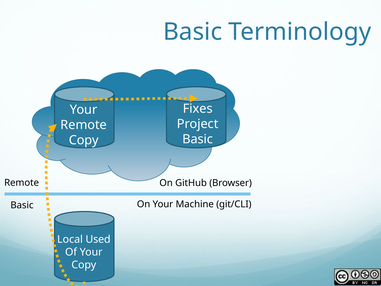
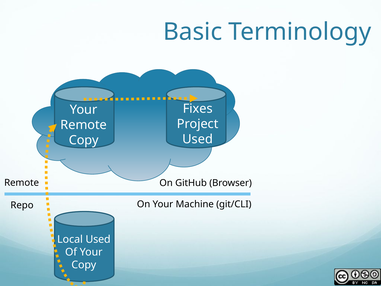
Basic: Basic -> Used (198, 139)
Basic: Basic -> Repo (22, 205)
